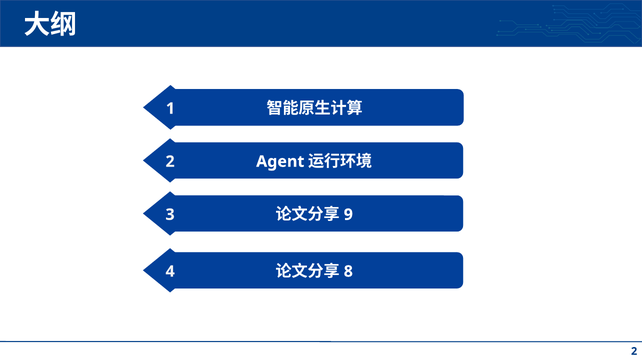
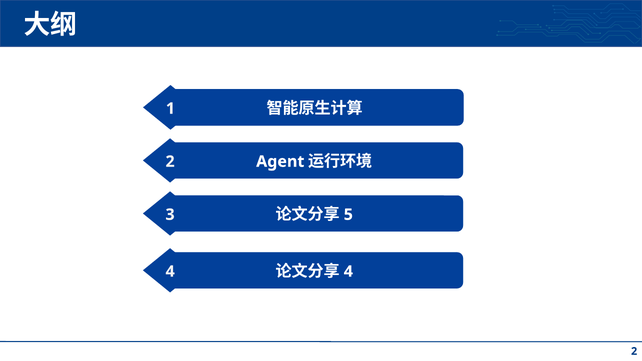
9: 9 -> 5 (348, 215)
8: 8 -> 4 (348, 272)
